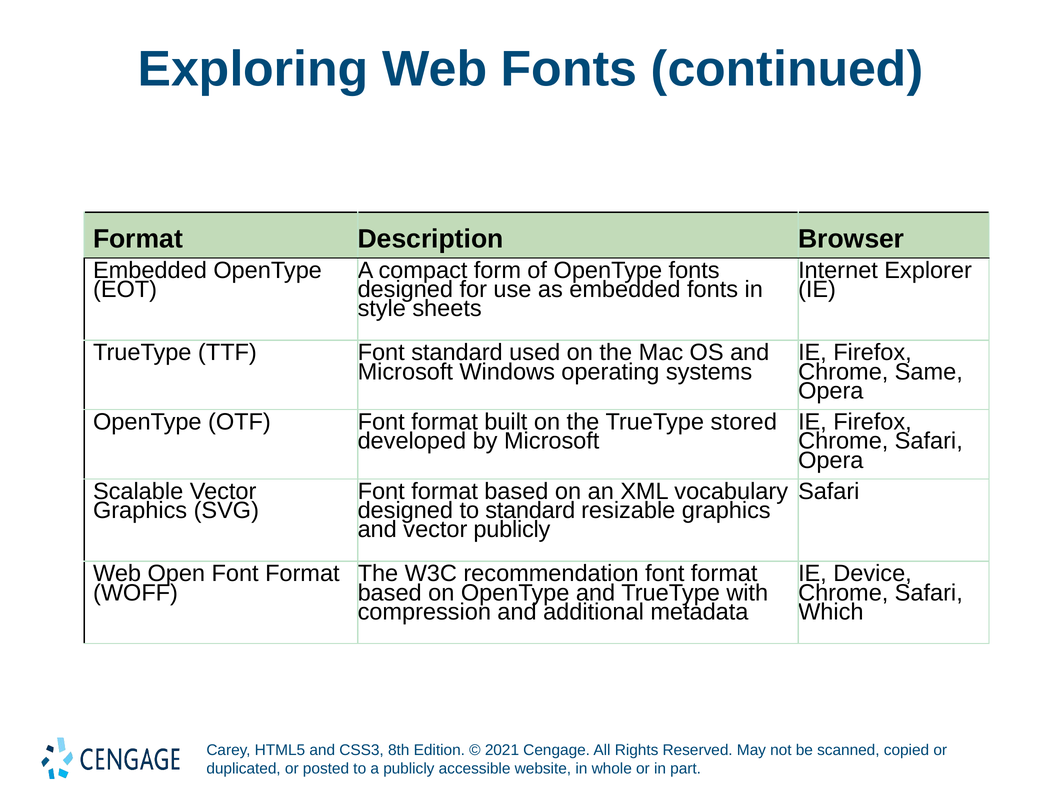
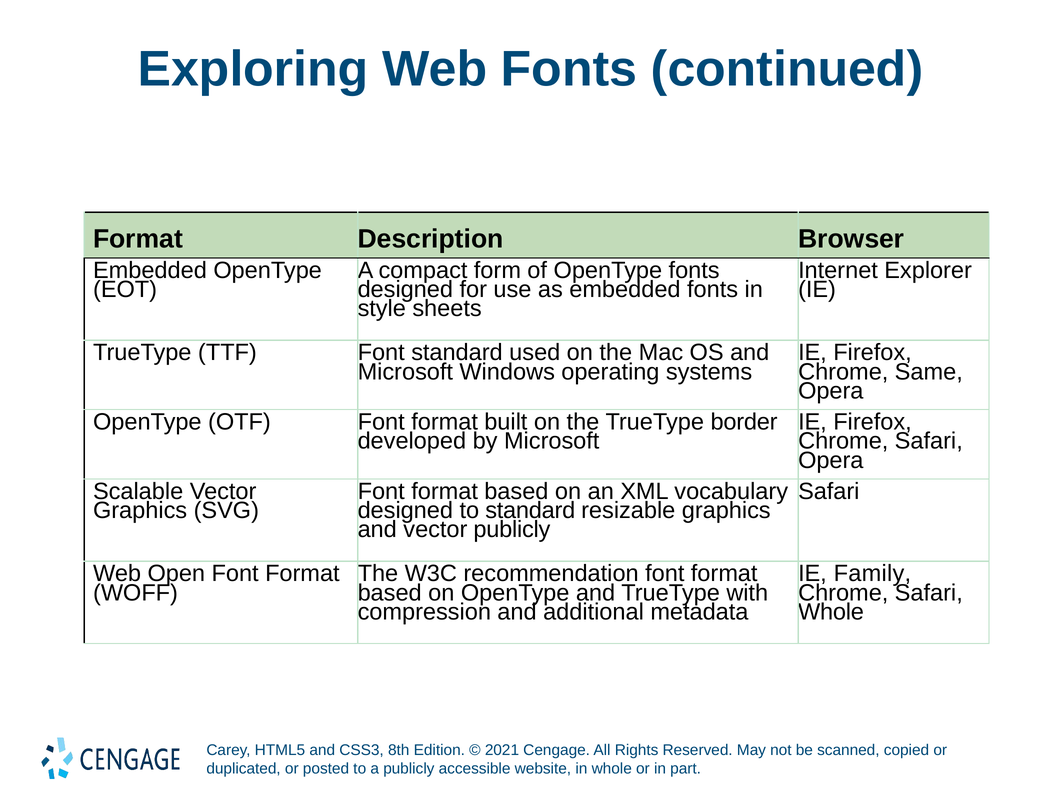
stored: stored -> border (744, 422)
Device: Device -> Family (872, 574)
Which: Which -> Whole (831, 612)
